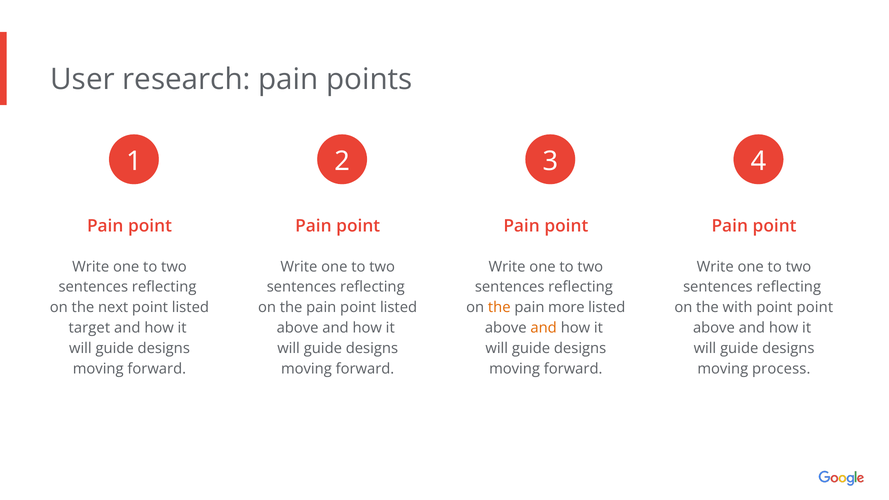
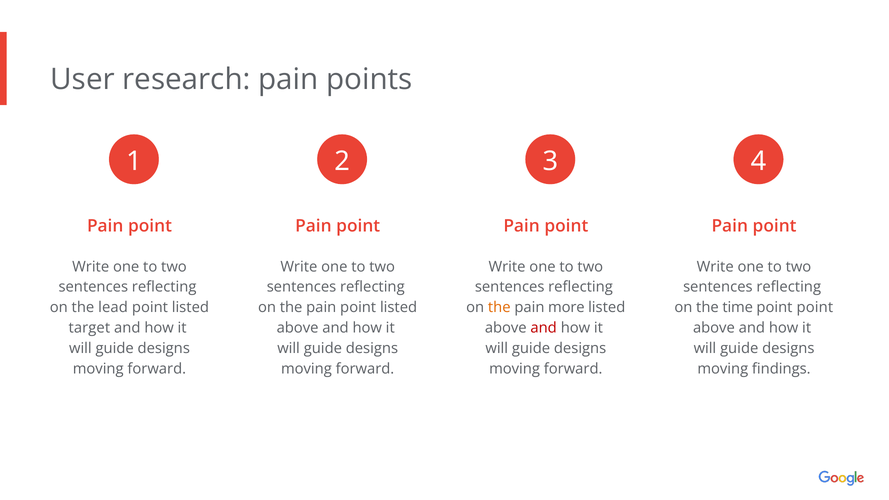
next: next -> lead (113, 308)
with: with -> time (738, 308)
and colour: orange -> red (544, 328)
process: process -> findings (781, 369)
